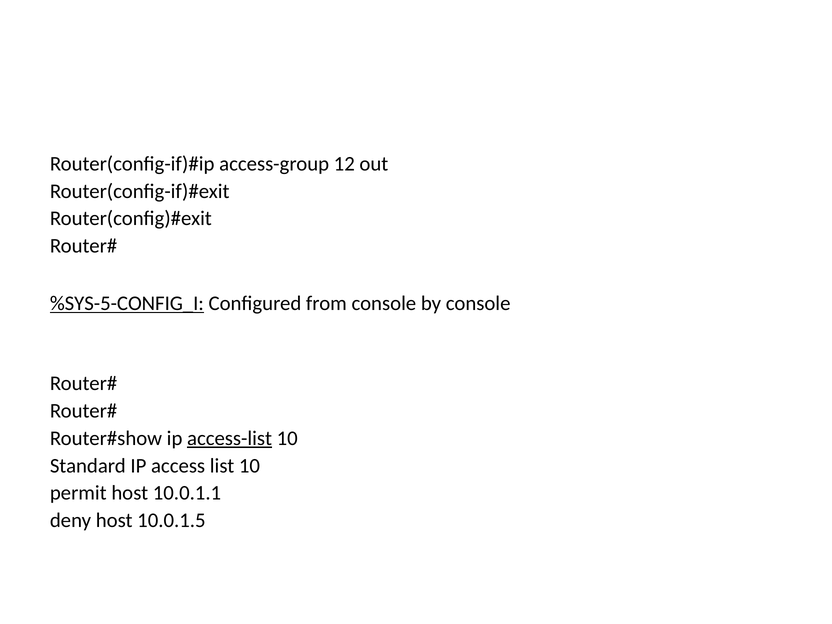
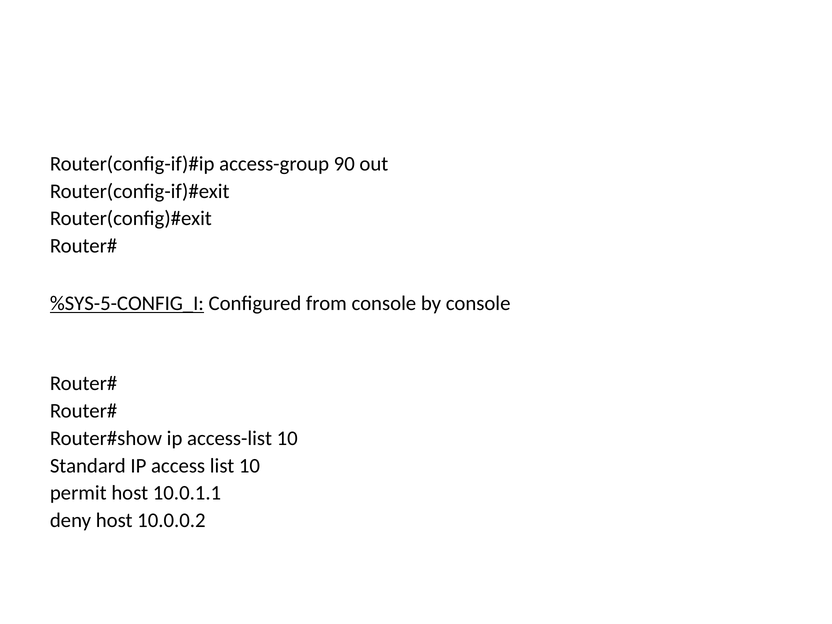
12: 12 -> 90 (344, 164)
access-list underline: present -> none (230, 438)
10.0.1.5: 10.0.1.5 -> 10.0.0.2 (171, 521)
